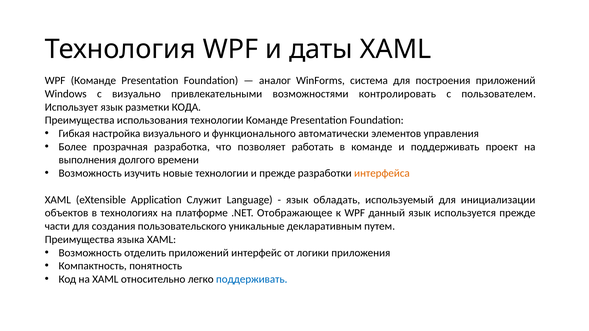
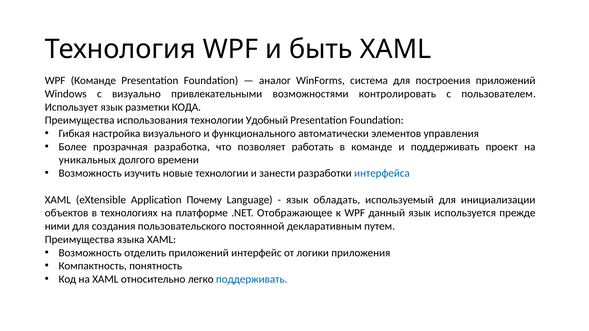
даты: даты -> быть (321, 49)
технологии Команде: Команде -> Удобный (267, 120)
выполнения: выполнения -> уникальных (87, 160)
и прежде: прежде -> занести (277, 173)
интерфейса colour: orange -> blue (382, 173)
Служит: Служит -> Почему (204, 200)
части: части -> ними (57, 226)
уникальные: уникальные -> постоянной (257, 226)
